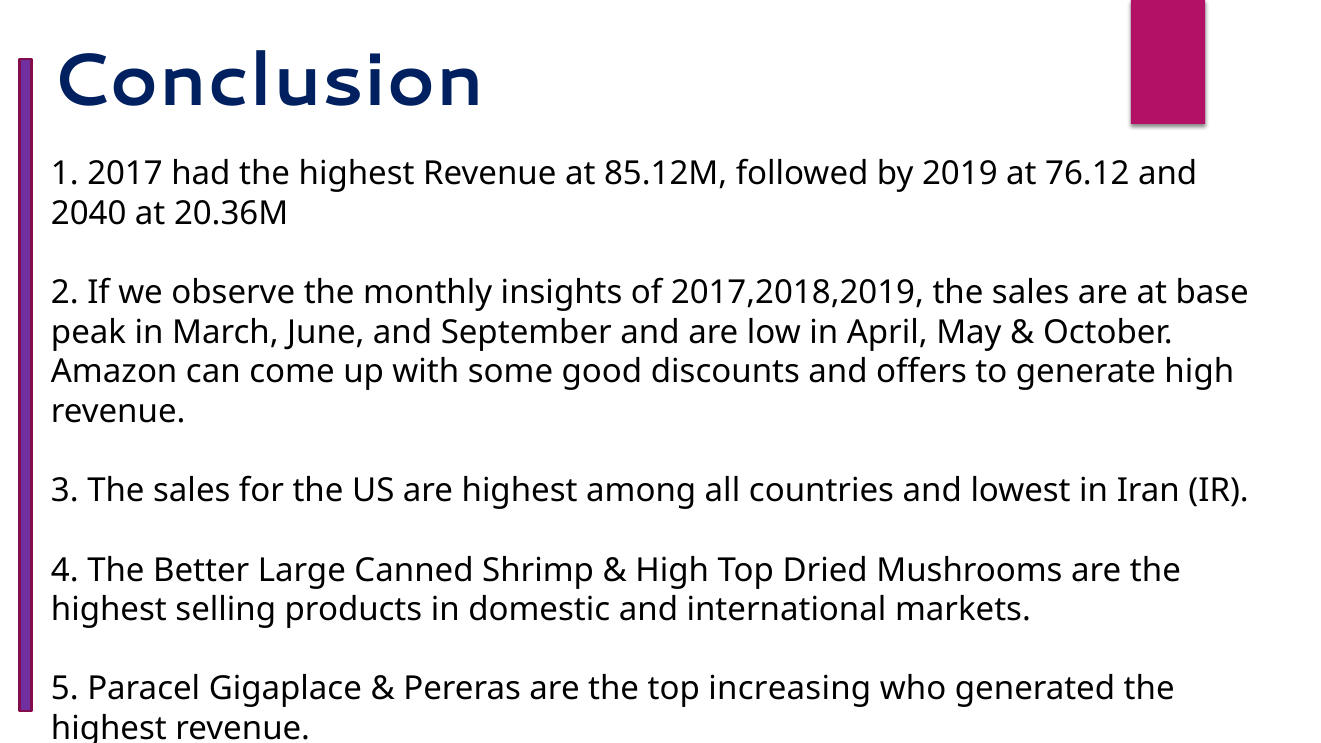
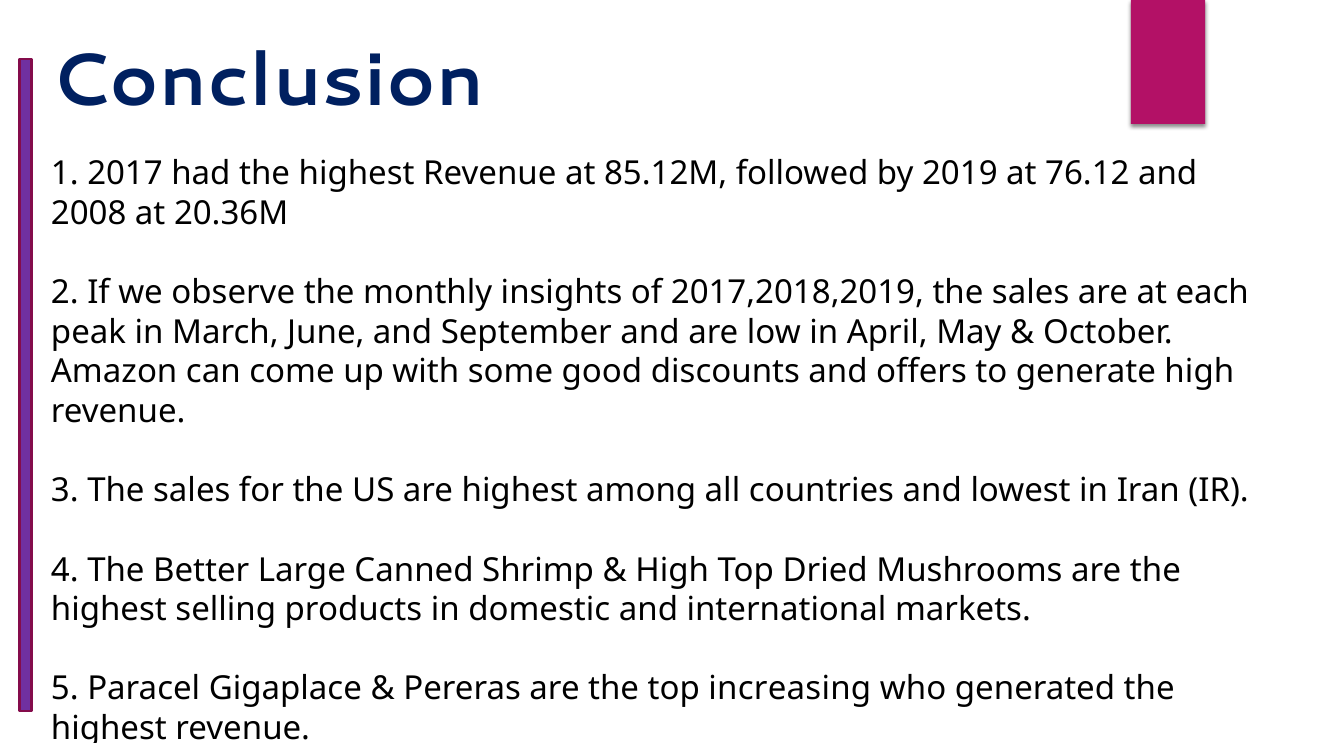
2040: 2040 -> 2008 (89, 214)
base: base -> each (1212, 293)
